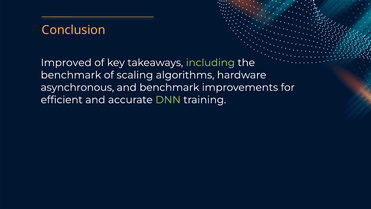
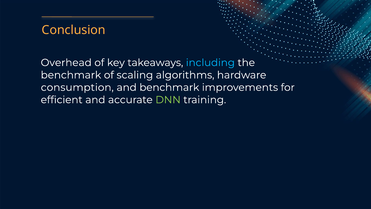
Improved: Improved -> Overhead (66, 63)
including colour: light green -> light blue (210, 63)
asynchronous: asynchronous -> consumption (77, 87)
